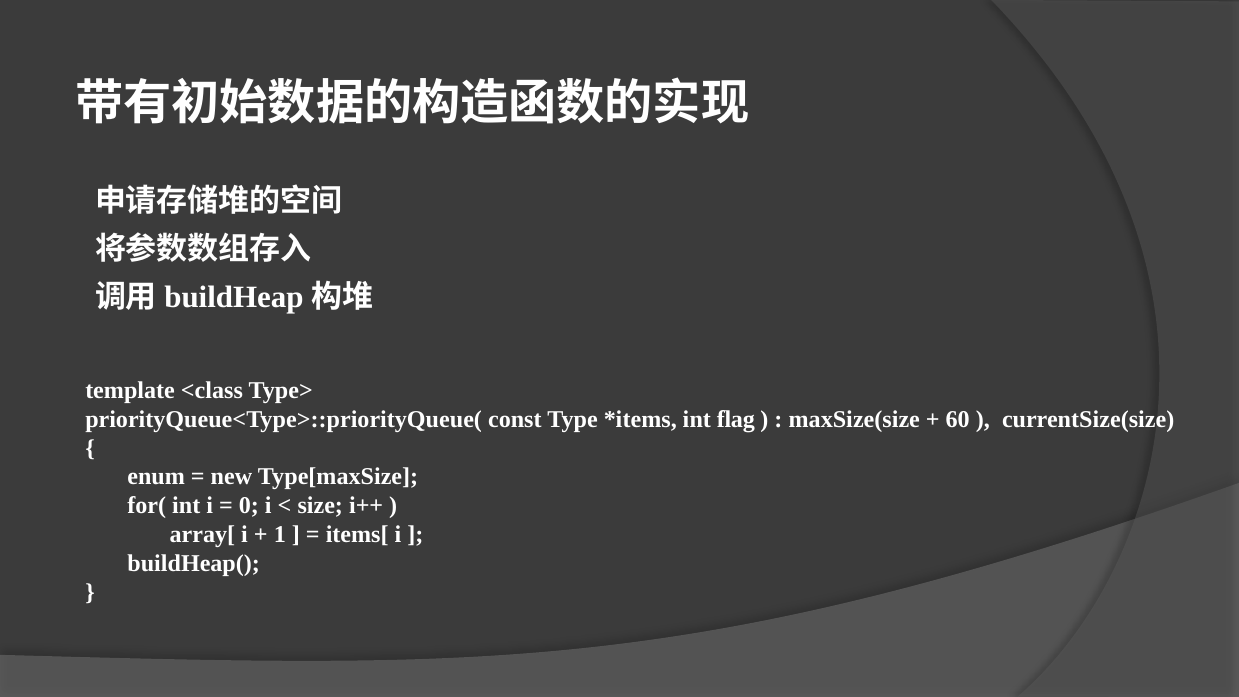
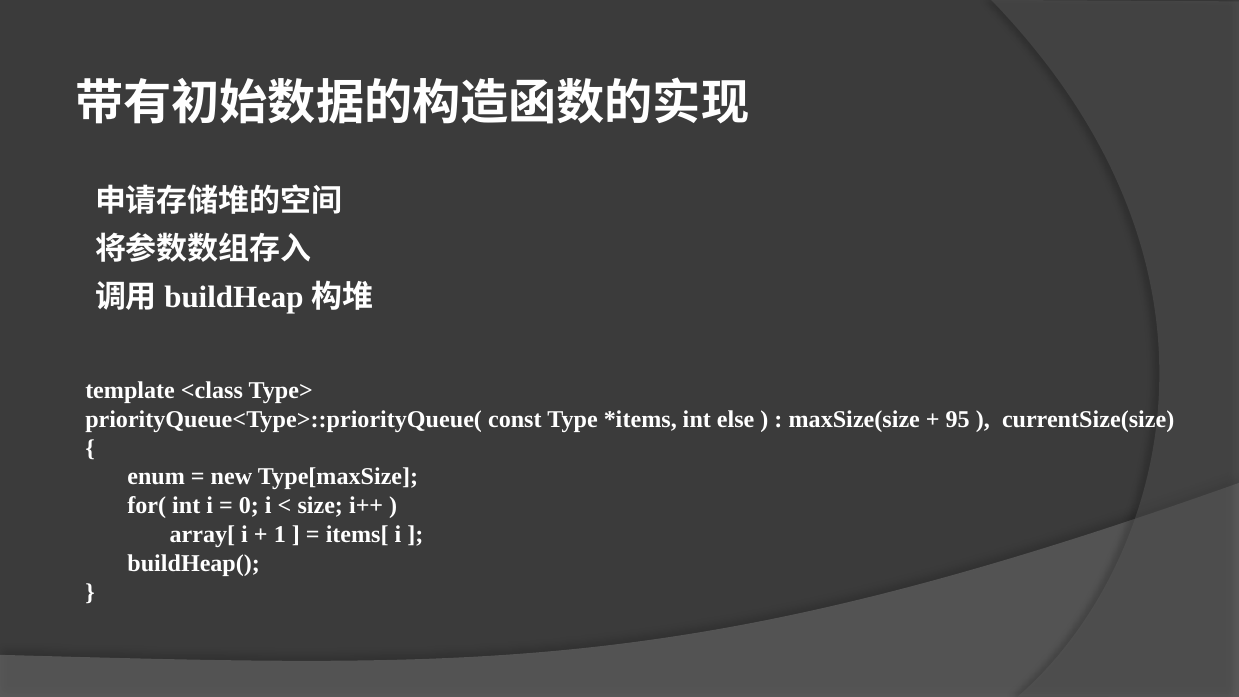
flag: flag -> else (736, 419)
60: 60 -> 95 (958, 419)
